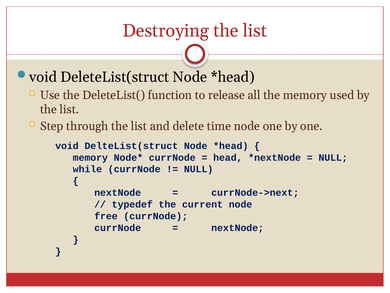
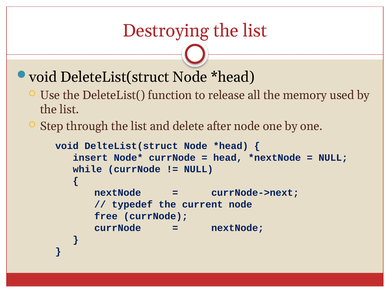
time: time -> after (219, 126)
memory: memory -> insert (90, 157)
